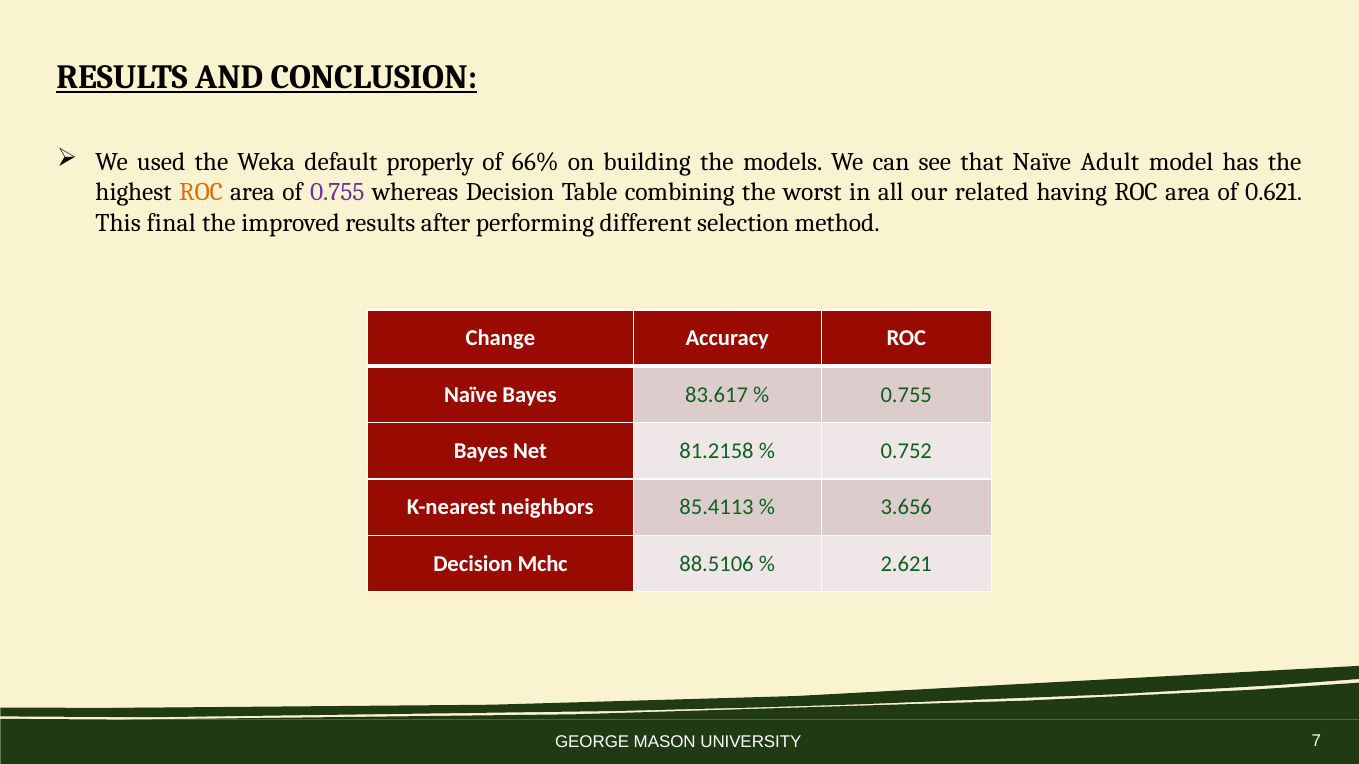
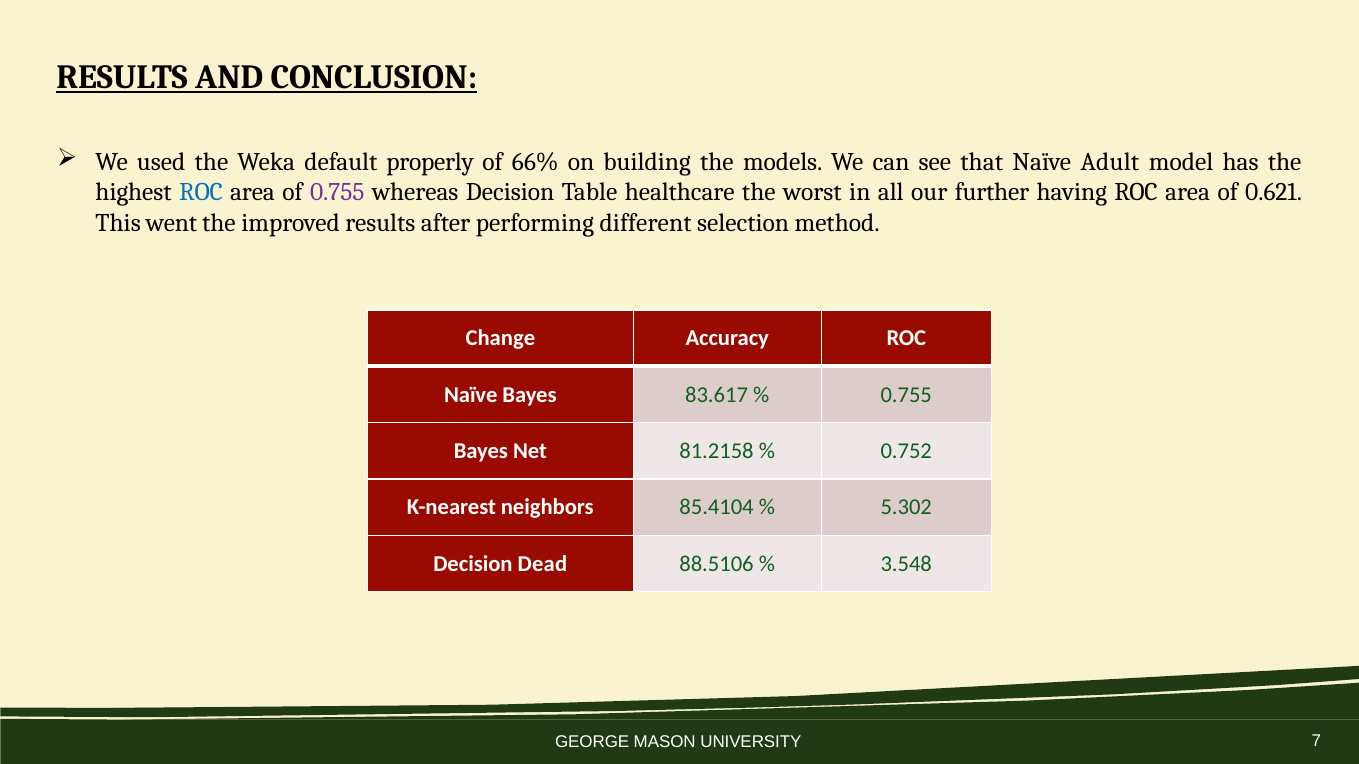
ROC colour: orange -> blue (201, 193)
combining: combining -> healthcare (680, 193)
related: related -> further (992, 193)
final: final -> went (172, 223)
85.4113: 85.4113 -> 85.4104 (717, 508)
3.656: 3.656 -> 5.302 (906, 508)
Mchc: Mchc -> Dead (542, 564)
2.621: 2.621 -> 3.548 (906, 564)
